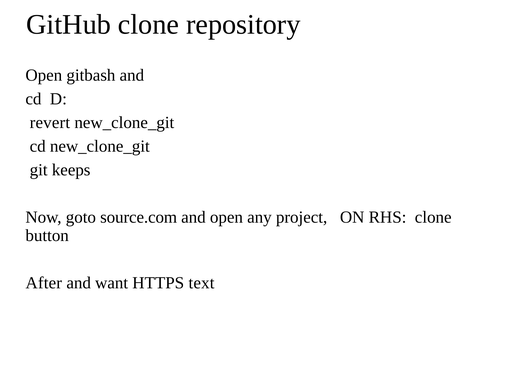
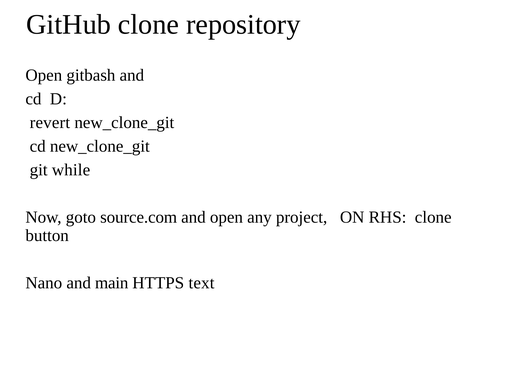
keeps: keeps -> while (71, 170)
After: After -> Nano (44, 283)
want: want -> main (112, 283)
